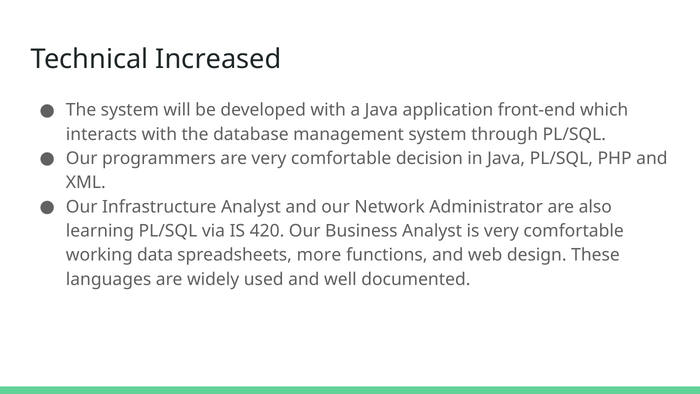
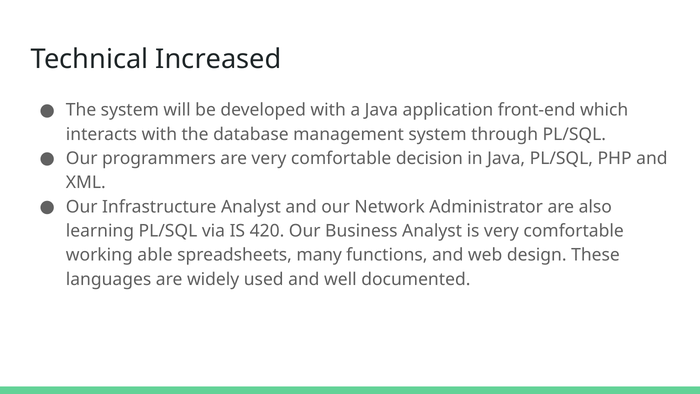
data: data -> able (155, 255)
more: more -> many (319, 255)
